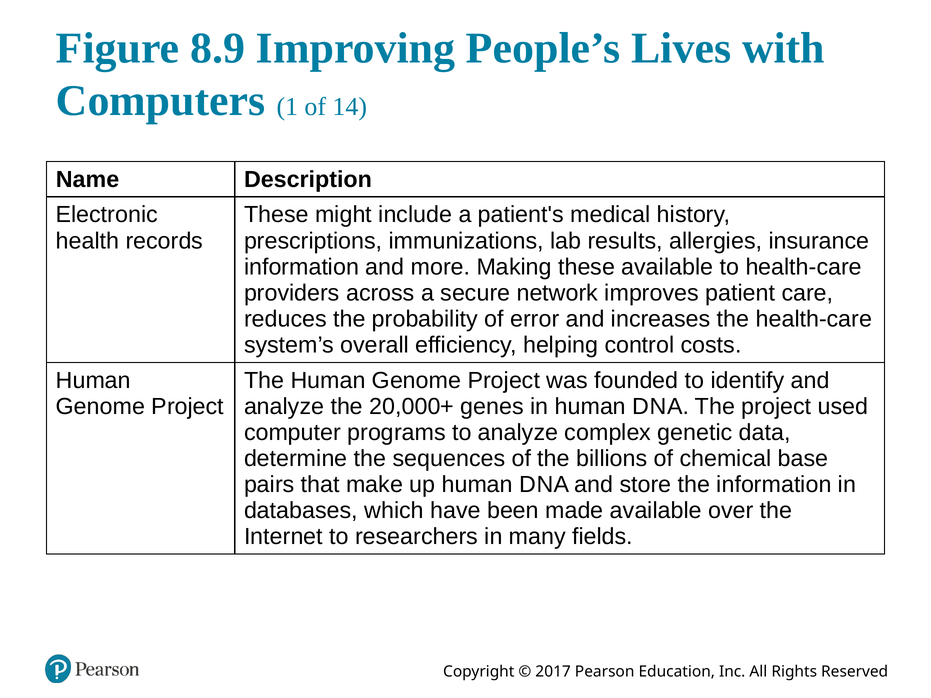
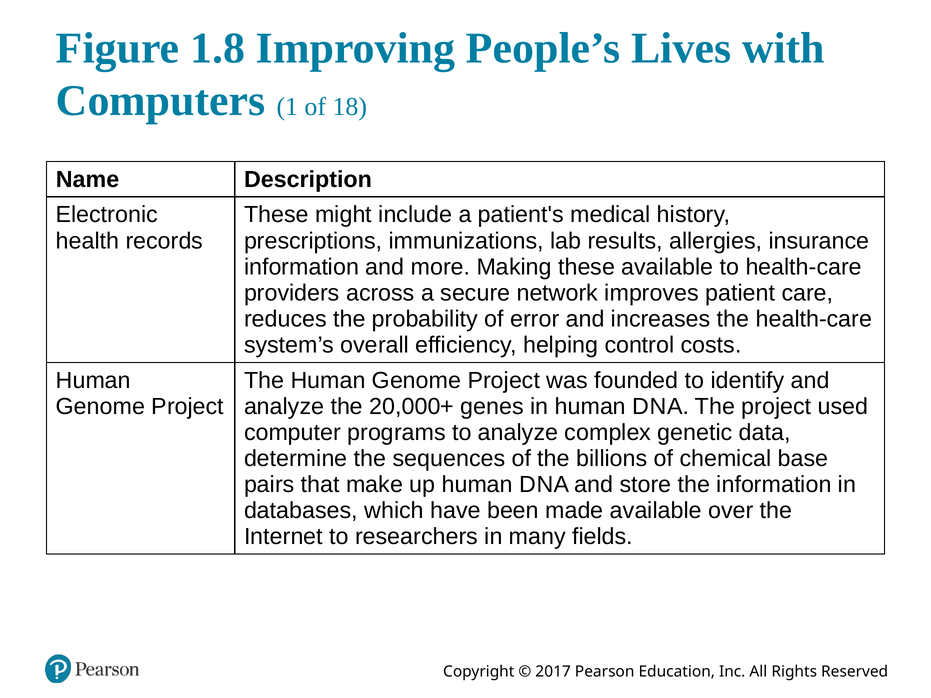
8.9: 8.9 -> 1.8 (218, 48)
14: 14 -> 18 (350, 107)
